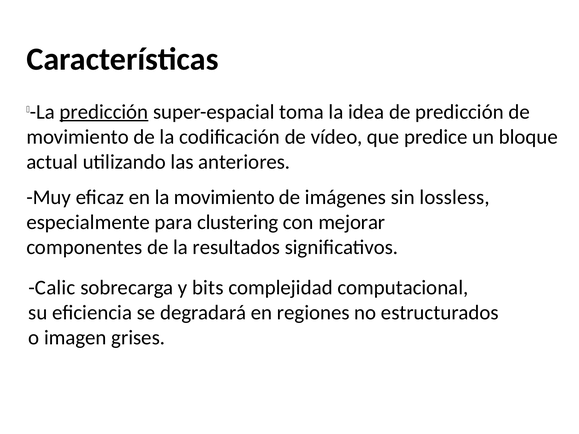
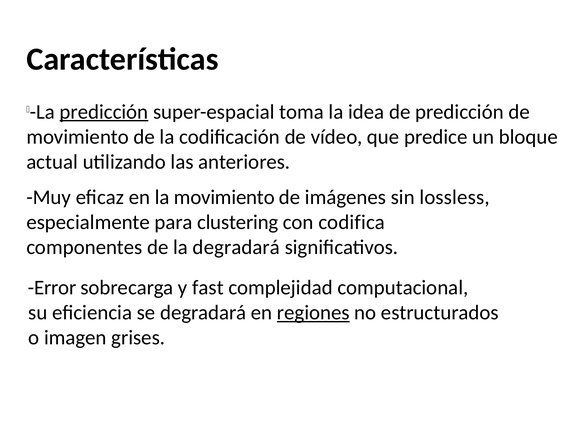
mejorar: mejorar -> codifica (352, 222)
la resultados: resultados -> degradará (236, 247)
Calic: Calic -> Error (52, 288)
bits: bits -> fast (208, 288)
regiones underline: none -> present (313, 313)
